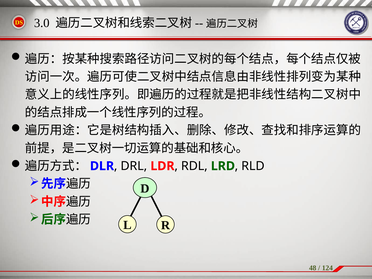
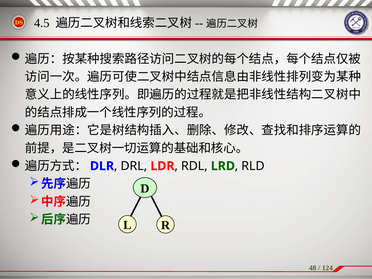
3.0: 3.0 -> 4.5 (42, 23)
